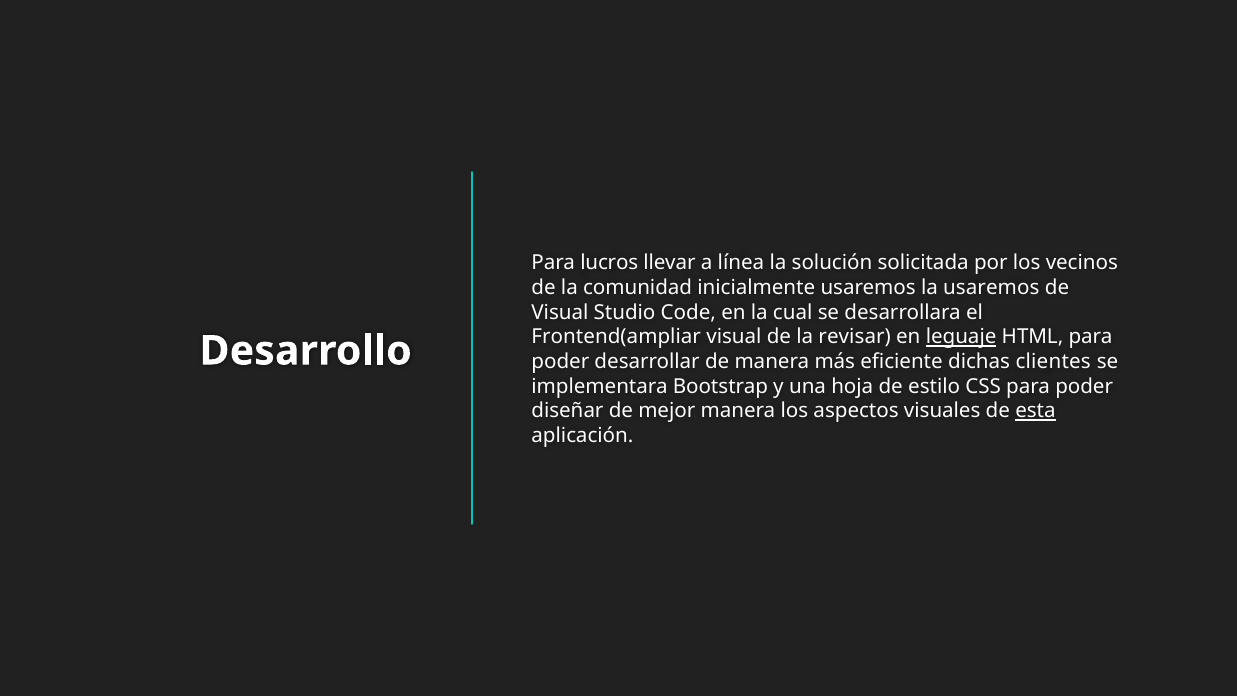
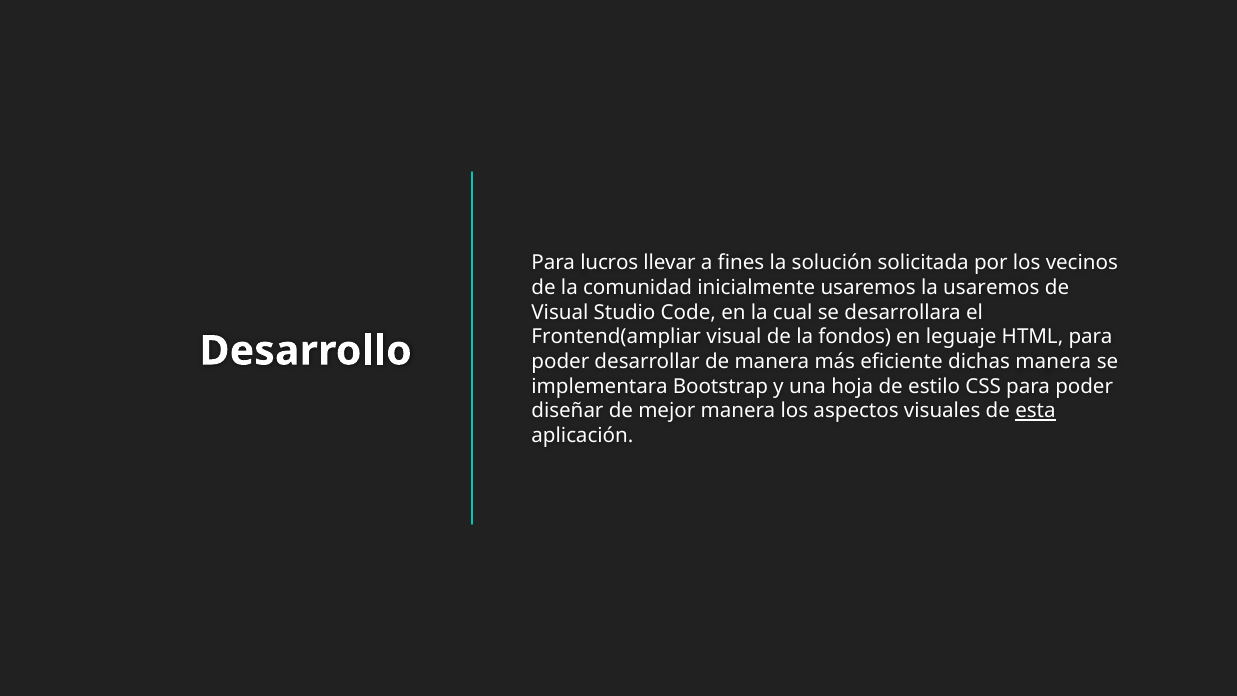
línea: línea -> fines (741, 263)
revisar: revisar -> fondos (855, 337)
leguaje underline: present -> none (961, 337)
dichas clientes: clientes -> manera (1053, 362)
